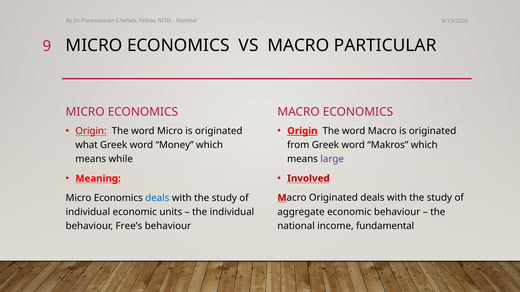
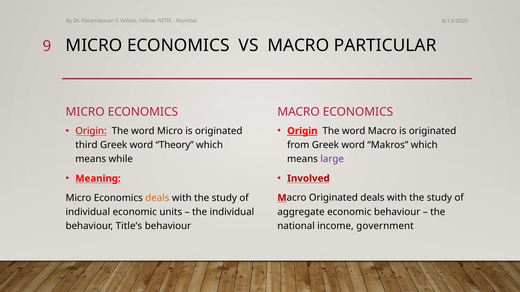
what: what -> third (86, 145)
Money: Money -> Theory (175, 145)
deals colour: blue -> orange (157, 198)
fundamental: fundamental -> government (385, 226)
Free’s: Free’s -> Title’s (129, 226)
